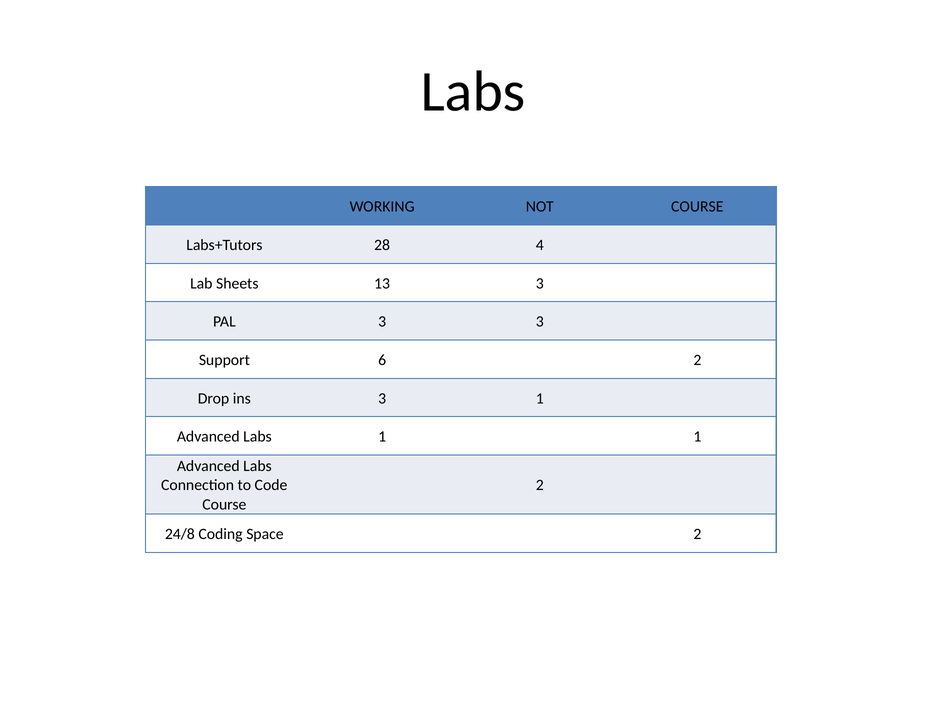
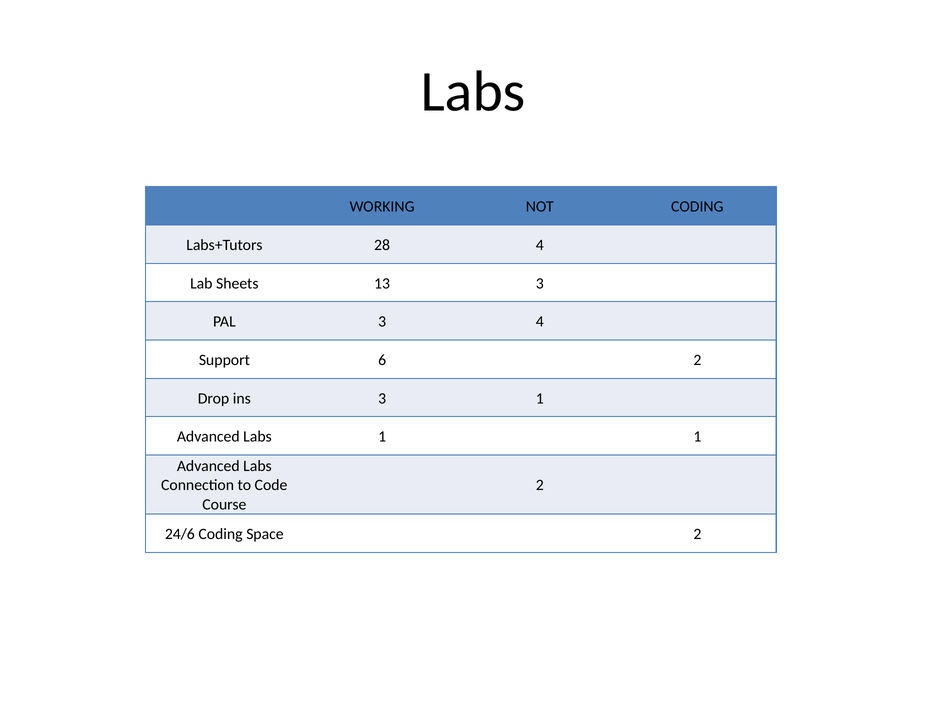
NOT COURSE: COURSE -> CODING (697, 207)
3 3: 3 -> 4 (540, 322)
24/8: 24/8 -> 24/6 (180, 534)
